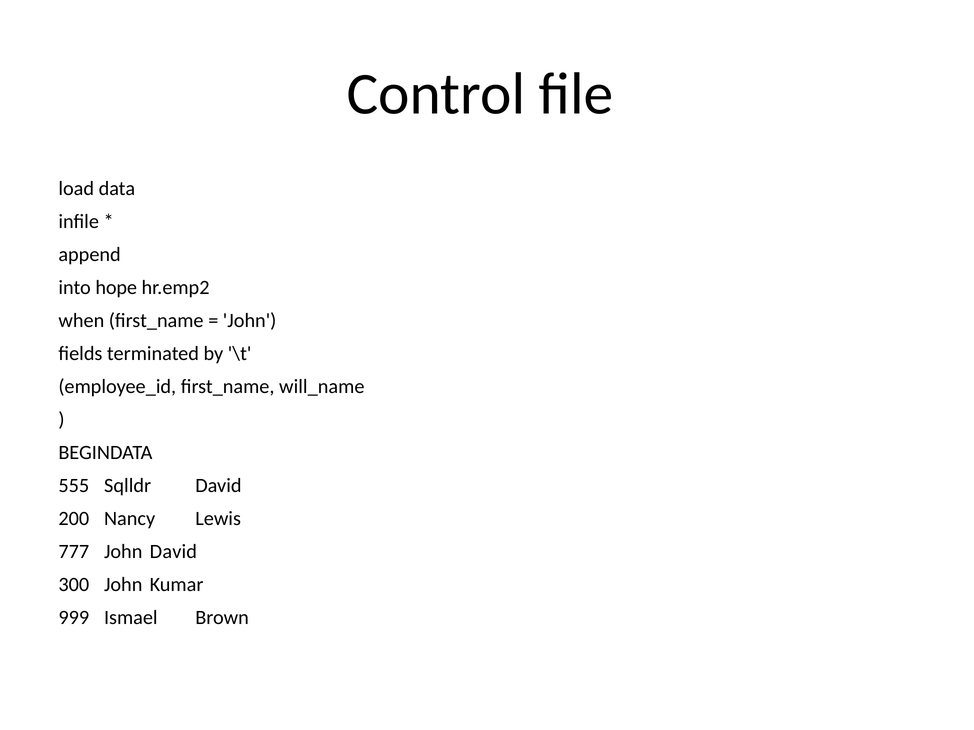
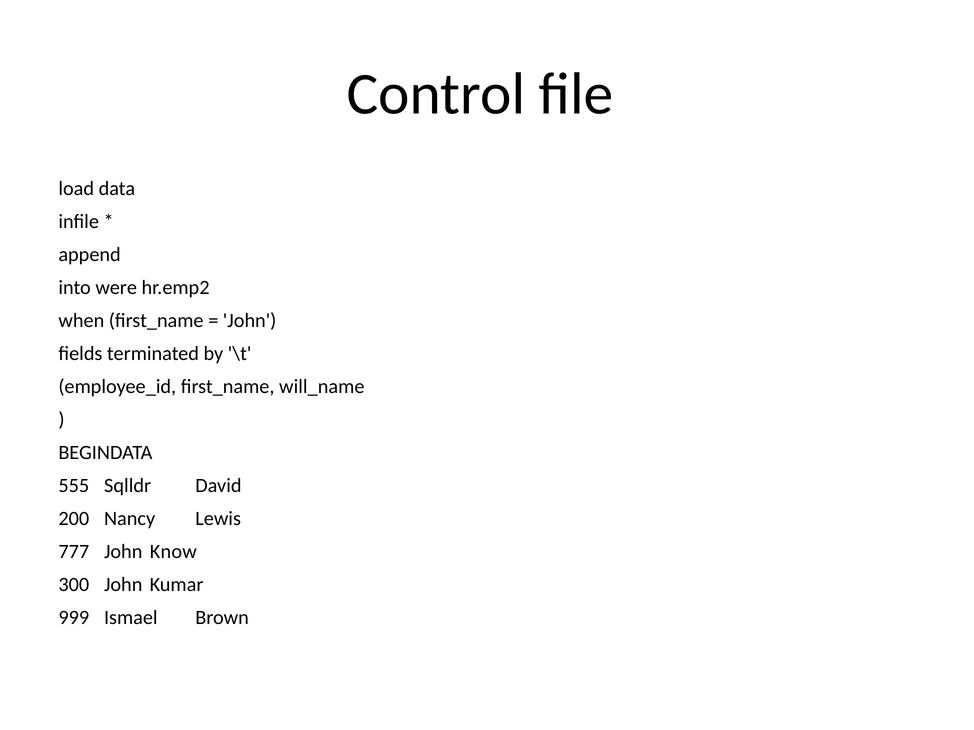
hope: hope -> were (116, 288)
John David: David -> Know (173, 552)
